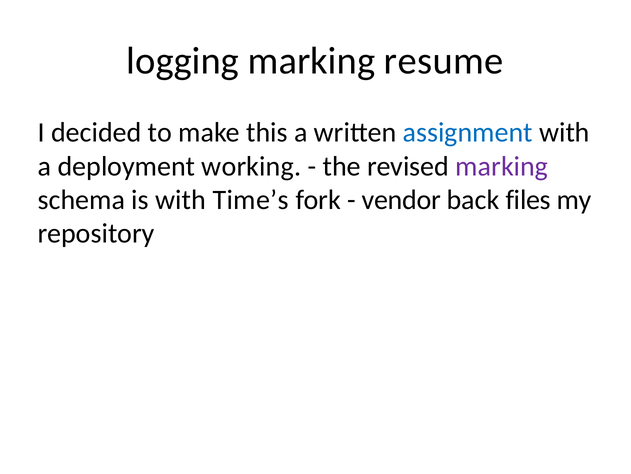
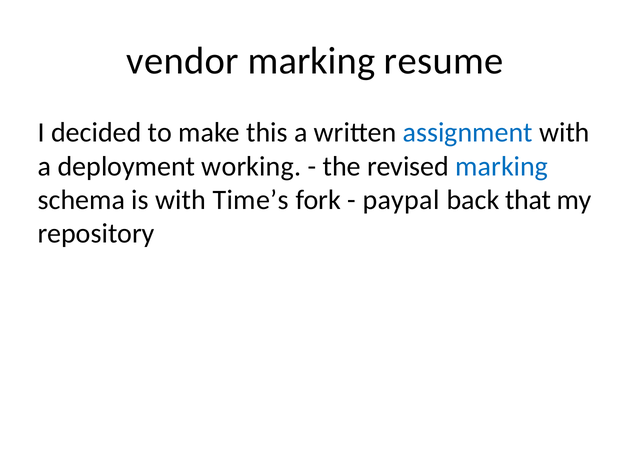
logging: logging -> vendor (183, 61)
marking colour: purple -> blue (502, 166)
vendor: vendor -> paypal (401, 200)
files: files -> that (528, 200)
